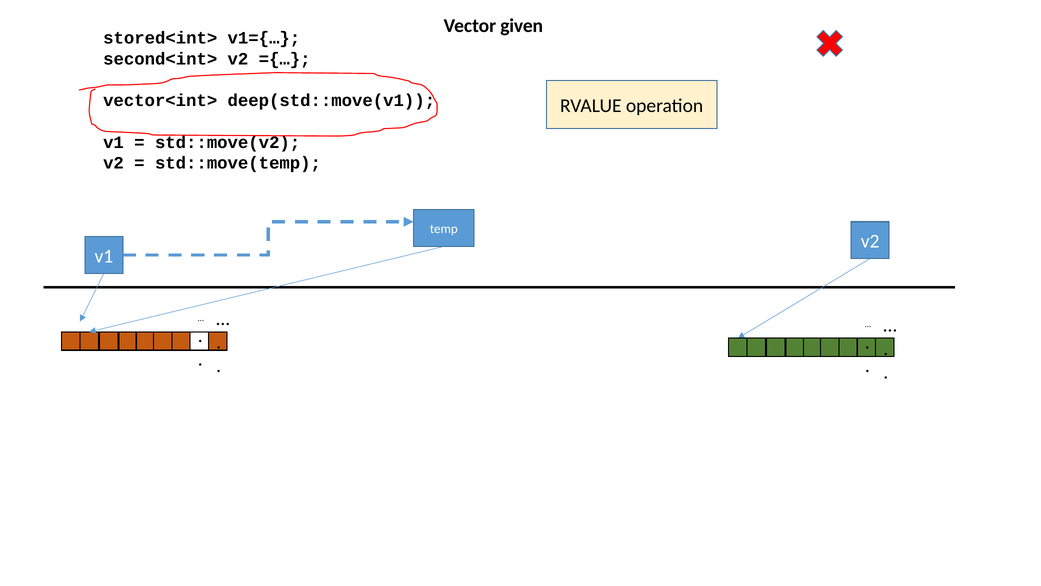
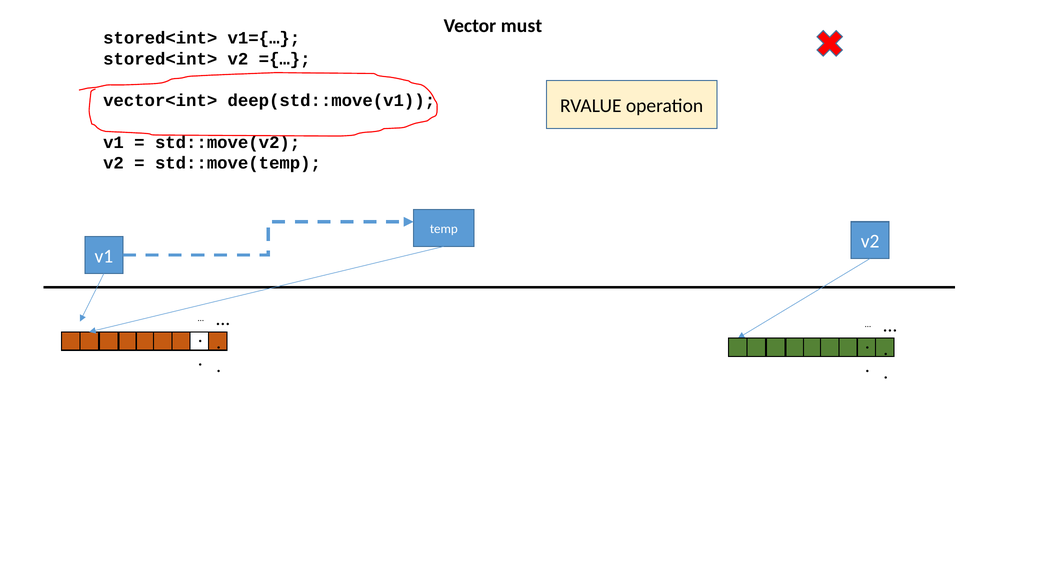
given: given -> must (522, 26)
second<int>: second<int> -> stored<int> (160, 59)
